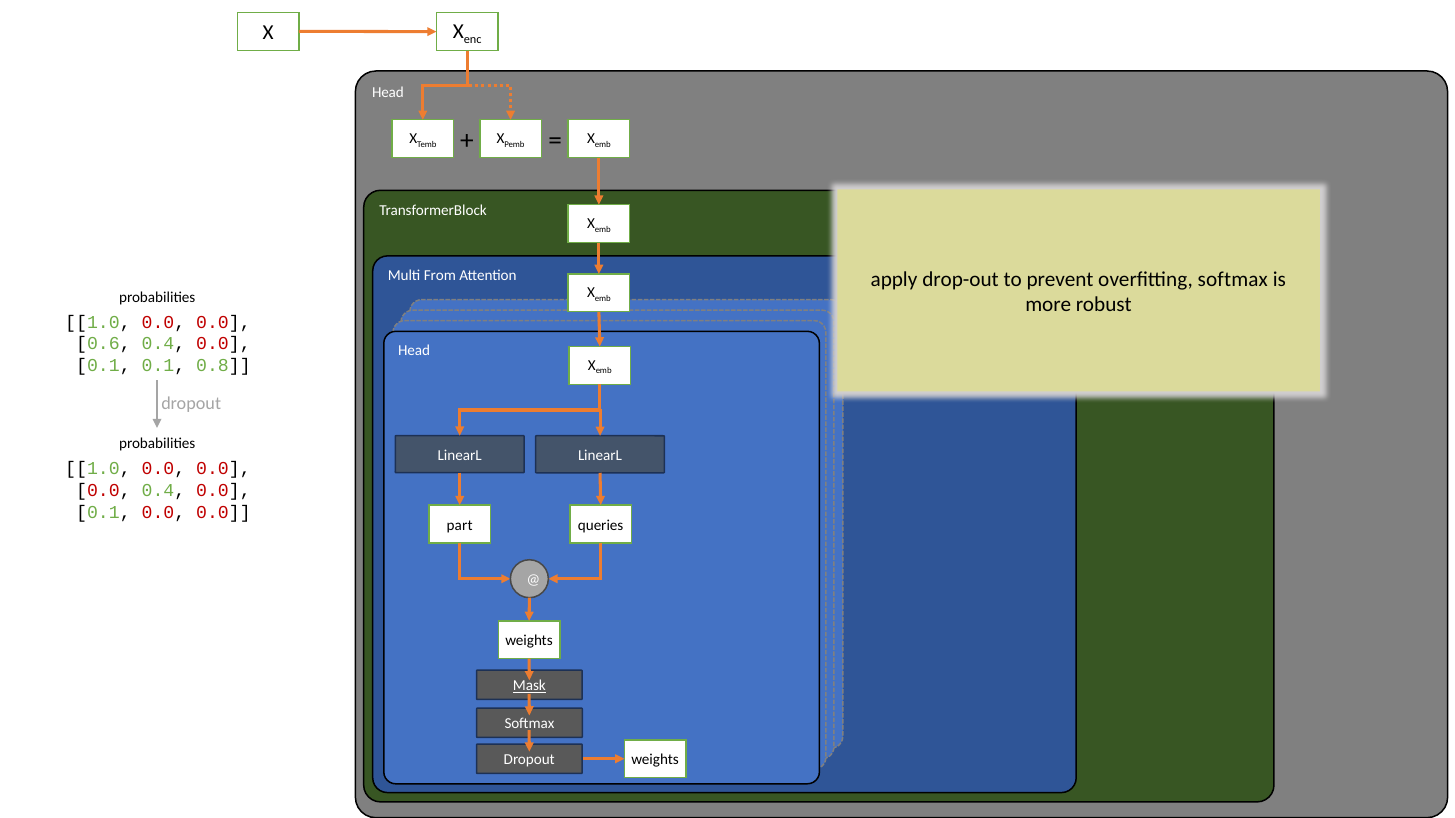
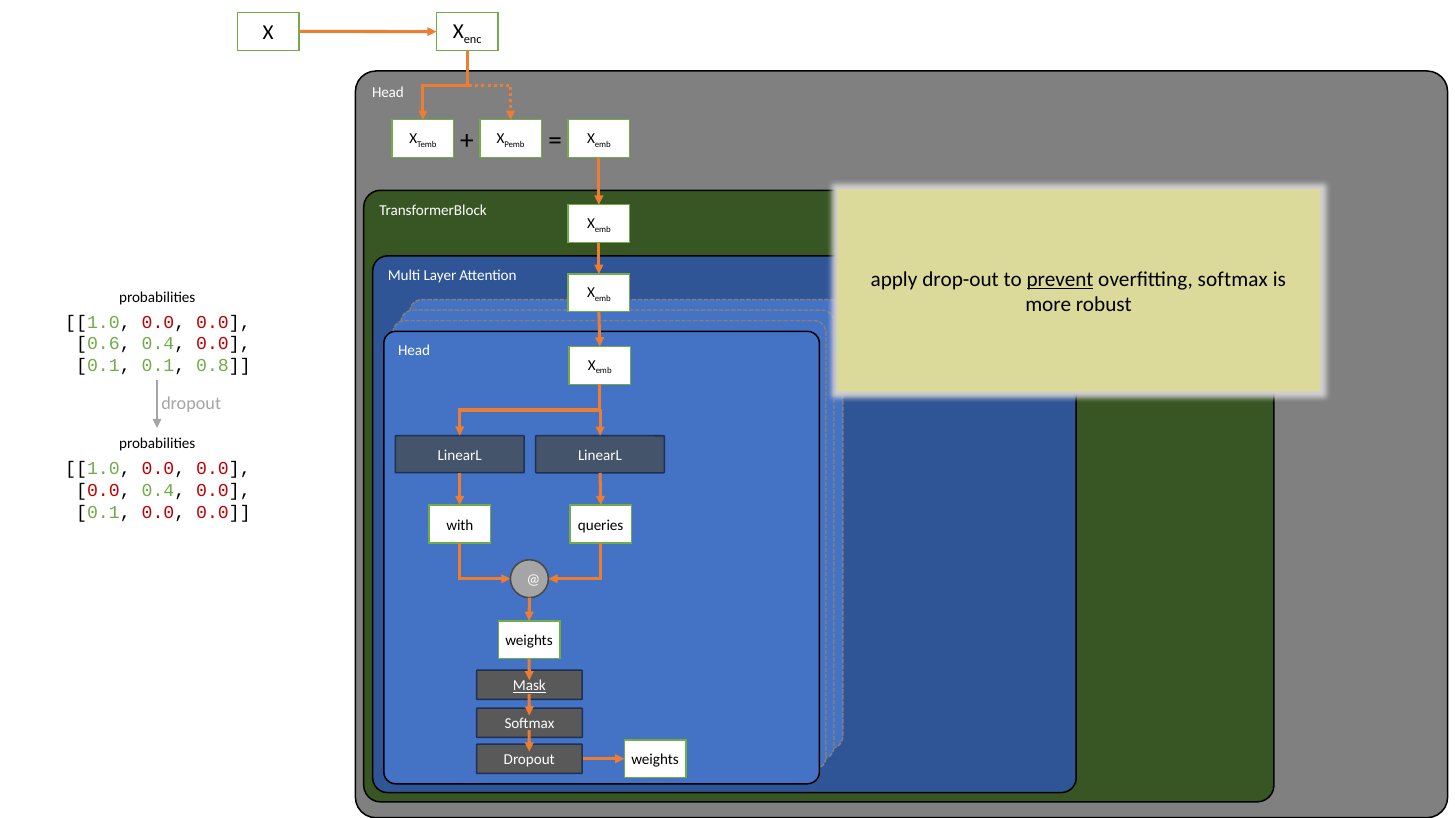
From: From -> Layer (440, 276)
prevent underline: none -> present (1060, 279)
part: part -> with (460, 525)
